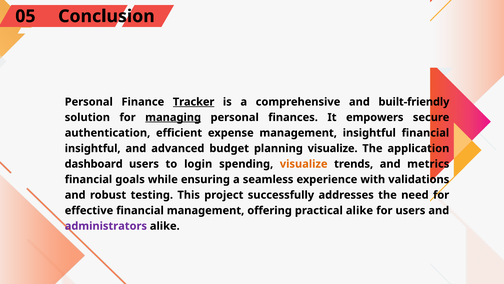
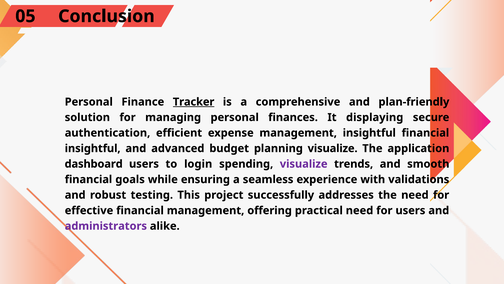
built-friendly: built-friendly -> plan-friendly (414, 102)
managing underline: present -> none (173, 117)
empowers: empowers -> displaying (375, 117)
visualize colour: orange -> purple (304, 164)
metrics: metrics -> smooth (428, 164)
practical alike: alike -> need (359, 210)
